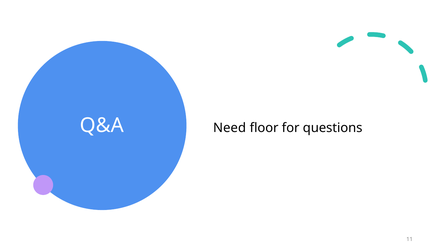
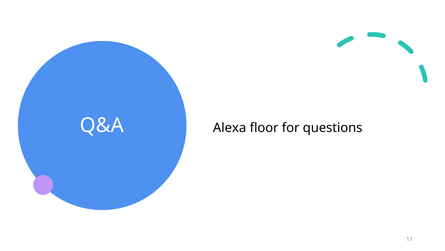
Need: Need -> Alexa (230, 127)
